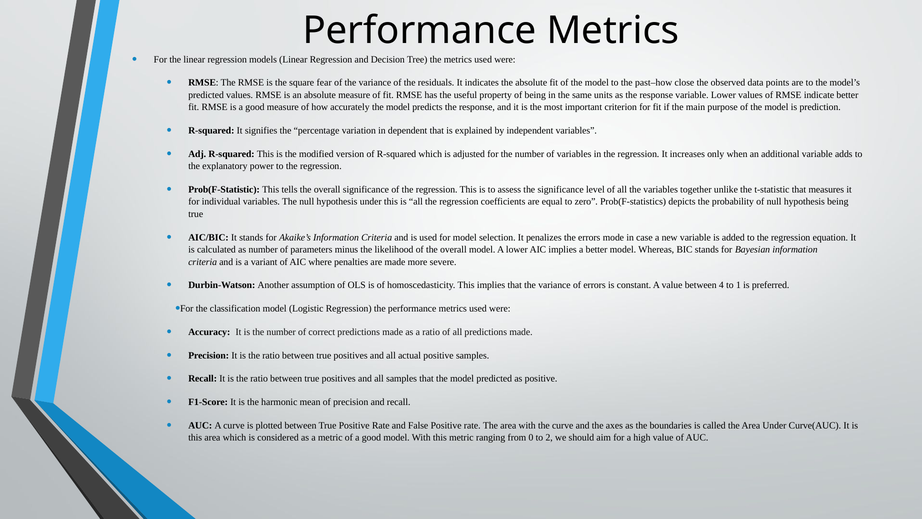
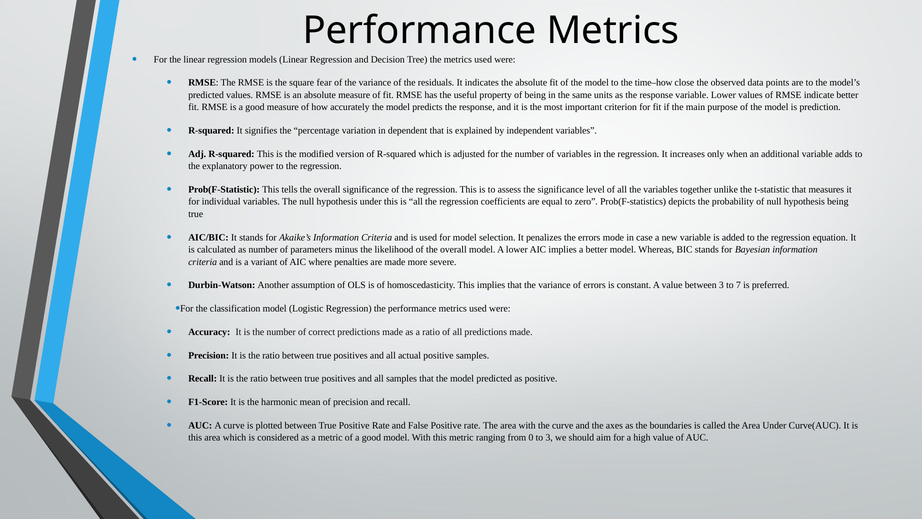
past–how: past–how -> time–how (654, 83)
between 4: 4 -> 3 (721, 285)
1: 1 -> 7 (738, 285)
to 2: 2 -> 3 (549, 437)
